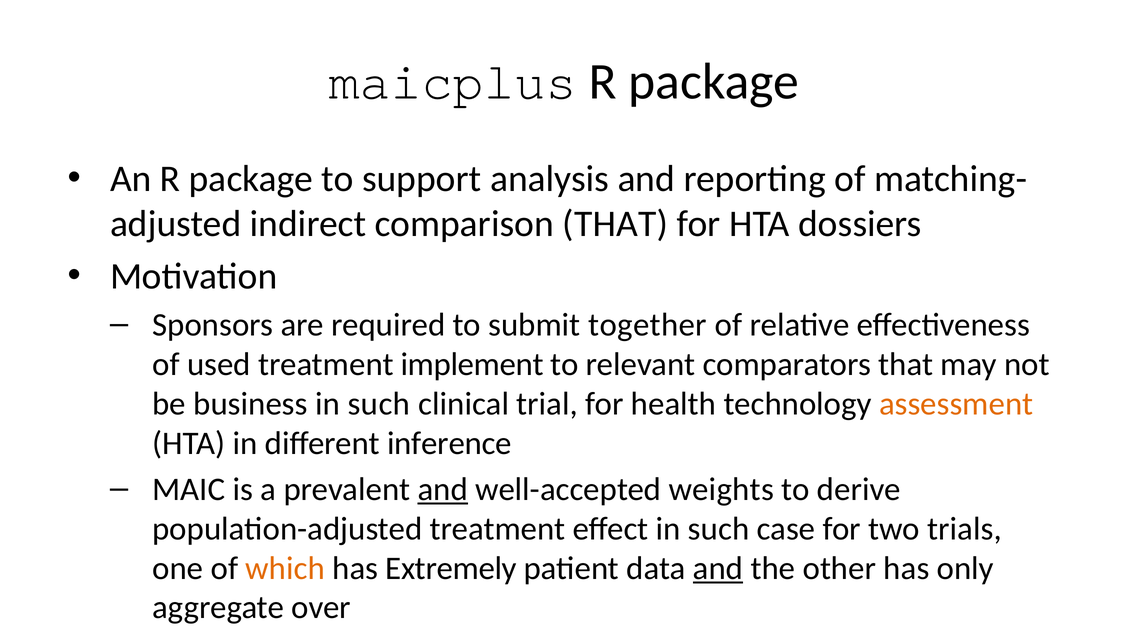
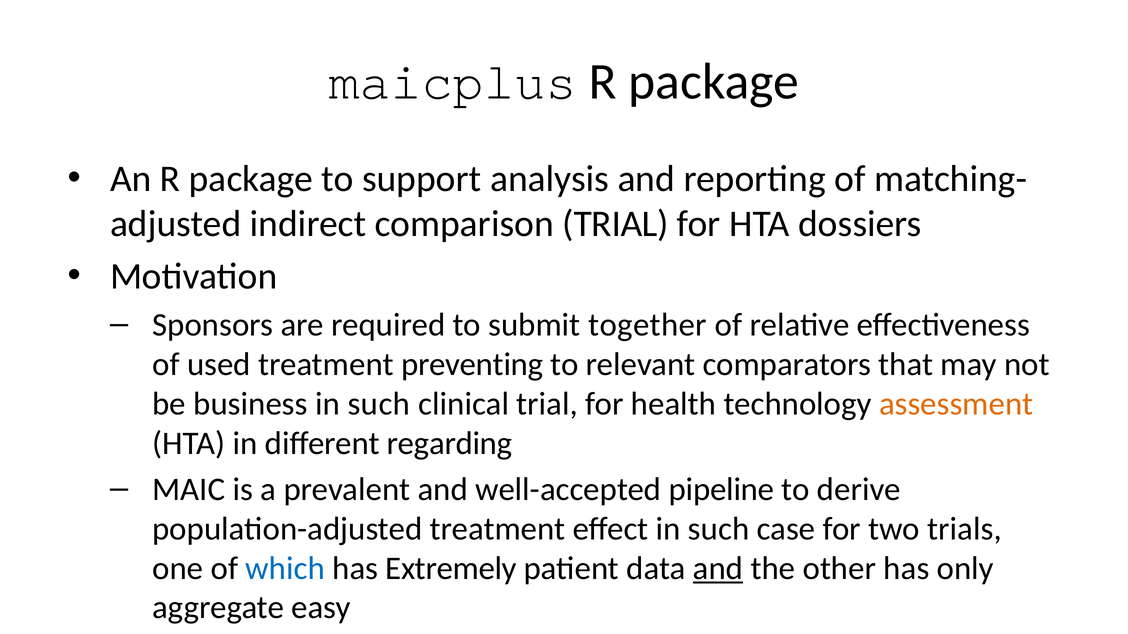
comparison THAT: THAT -> TRIAL (616, 224)
implement: implement -> preventing (472, 365)
inference: inference -> regarding (450, 444)
and underline: present -> none (443, 490)
weights: weights -> pipeline (721, 490)
which colour: orange -> blue (285, 569)
over: over -> easy (321, 608)
